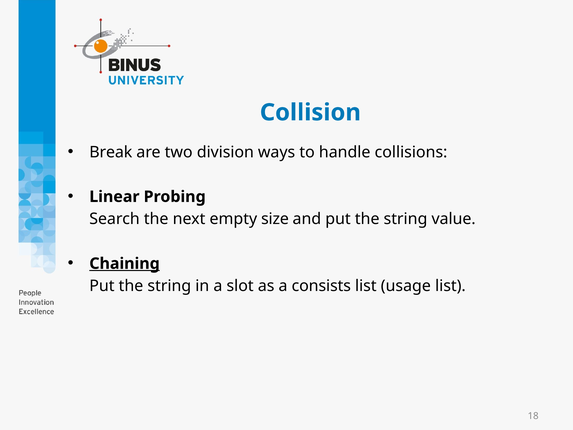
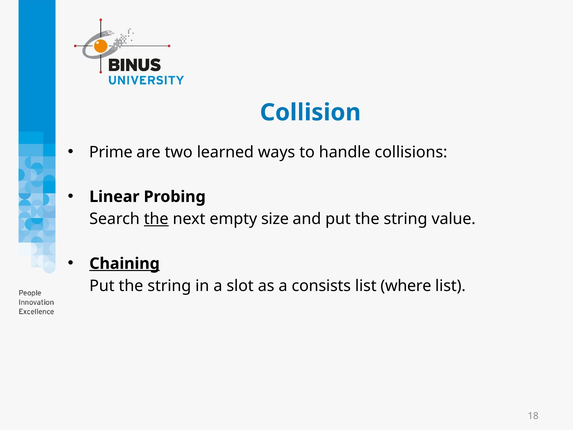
Break: Break -> Prime (111, 152)
division: division -> learned (225, 152)
the underline: none -> present (156, 219)
usage: usage -> where (406, 286)
